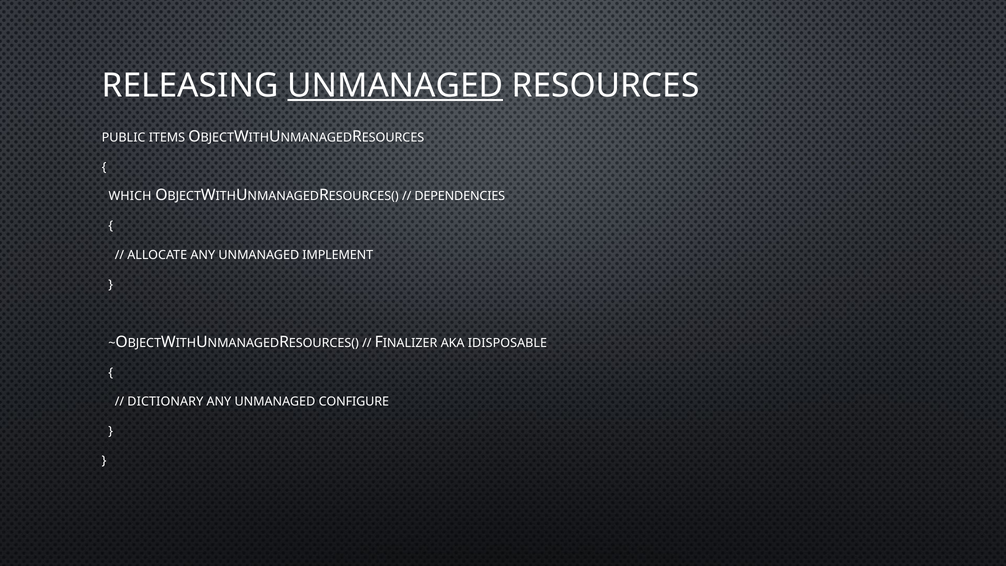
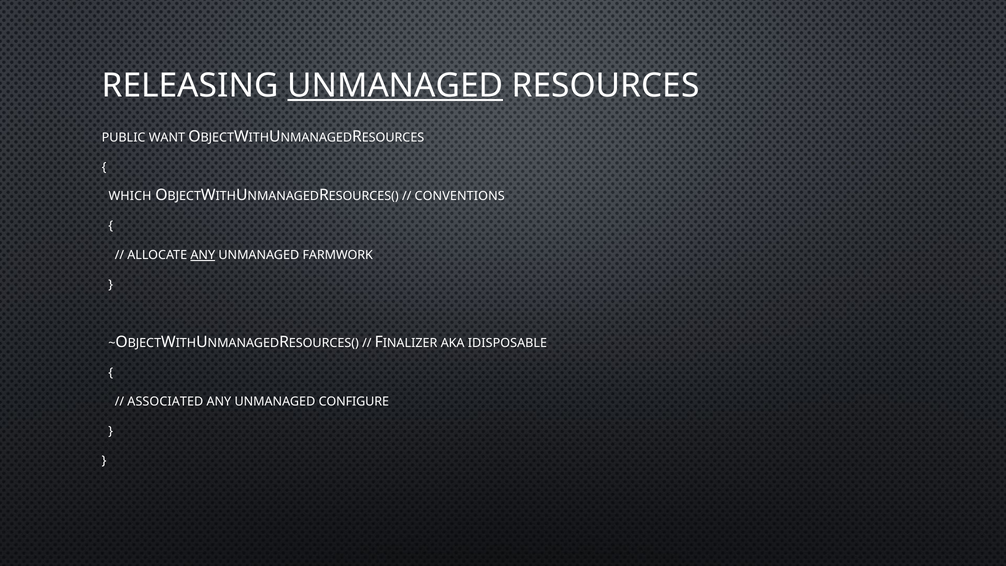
ITEMS: ITEMS -> WANT (167, 138)
DEPENDENCIES: DEPENDENCIES -> CONVENTIONS (460, 196)
ANY underline: none -> present (203, 255)
IMPLEMENT: IMPLEMENT -> FARMWORK (338, 255)
DICTIONARY: DICTIONARY -> ASSOCIATED (165, 402)
